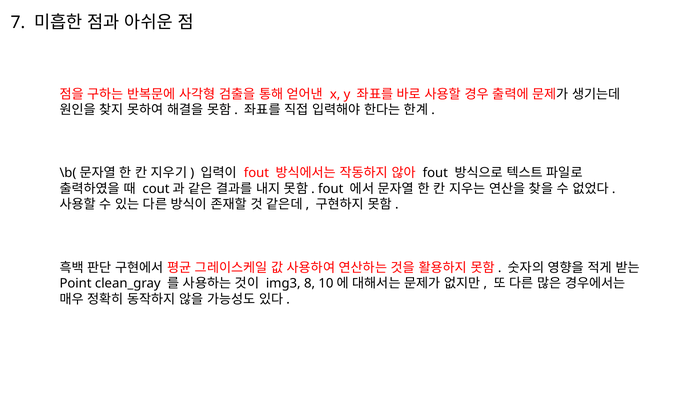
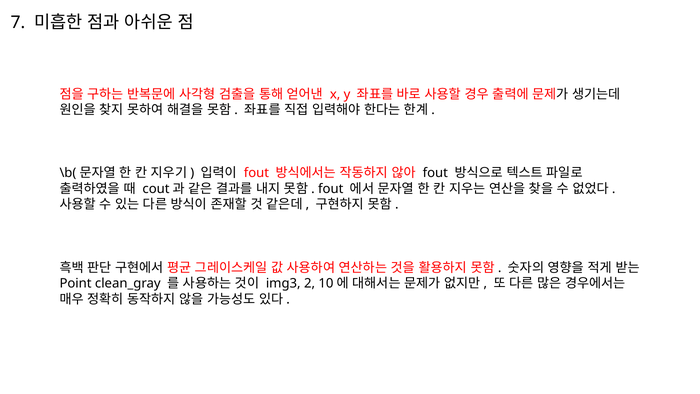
8: 8 -> 2 (310, 283)
